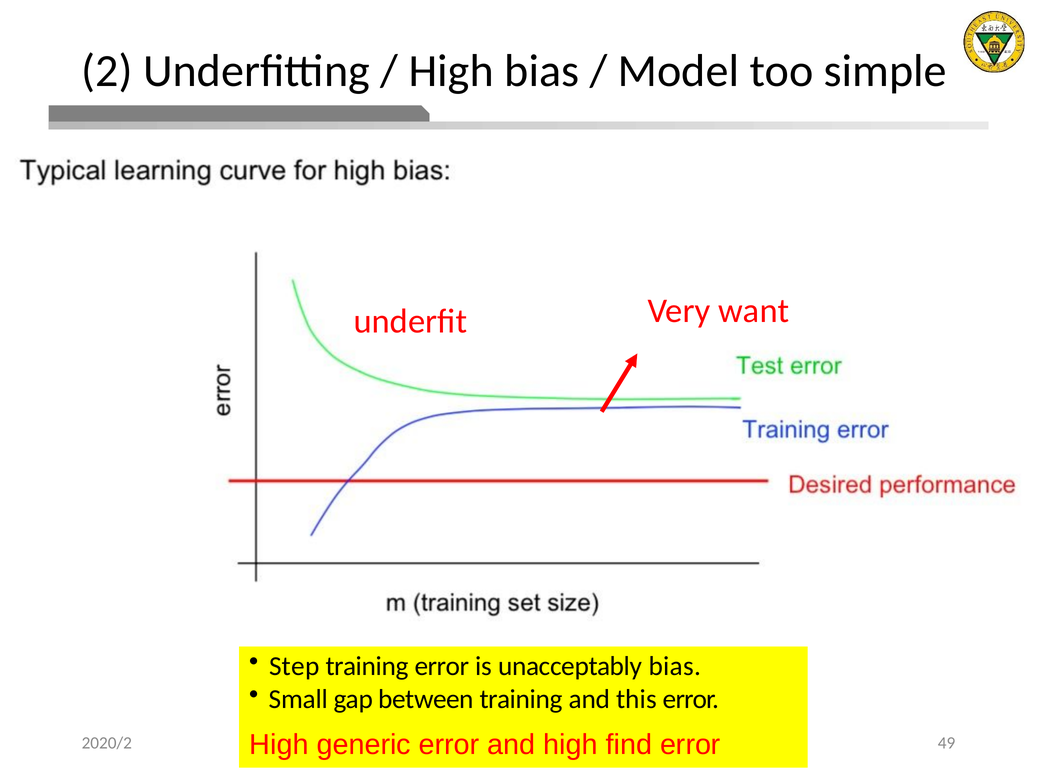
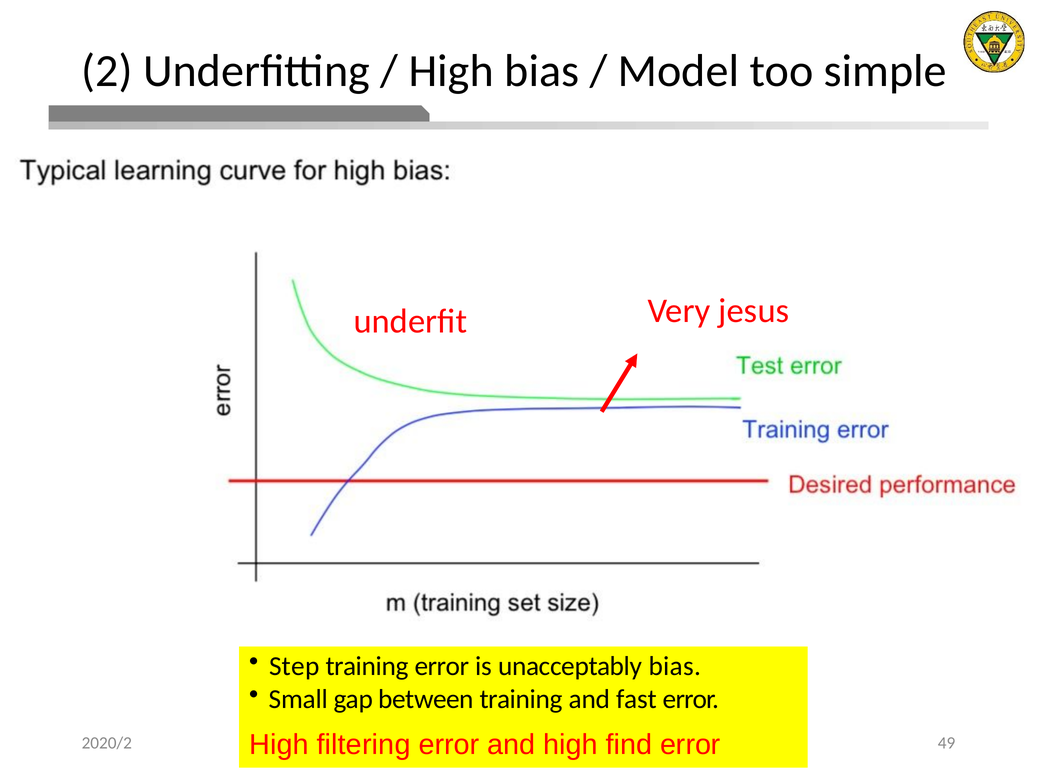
want: want -> jesus (754, 311)
this: this -> fast (637, 699)
generic: generic -> filtering (364, 745)
